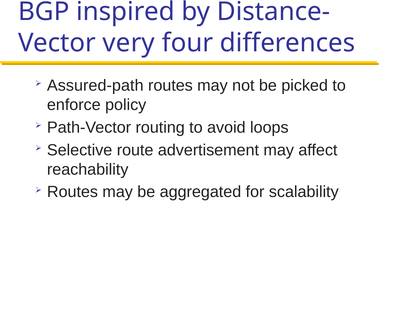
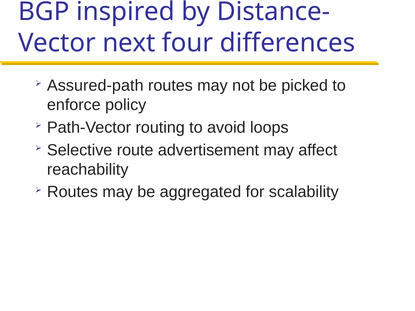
very: very -> next (129, 43)
